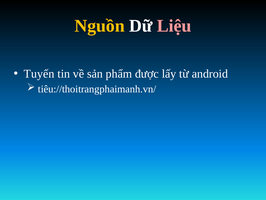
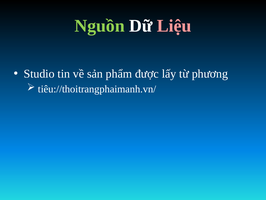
Nguồn colour: yellow -> light green (100, 26)
Tuyến: Tuyến -> Studio (39, 74)
android: android -> phương (210, 74)
